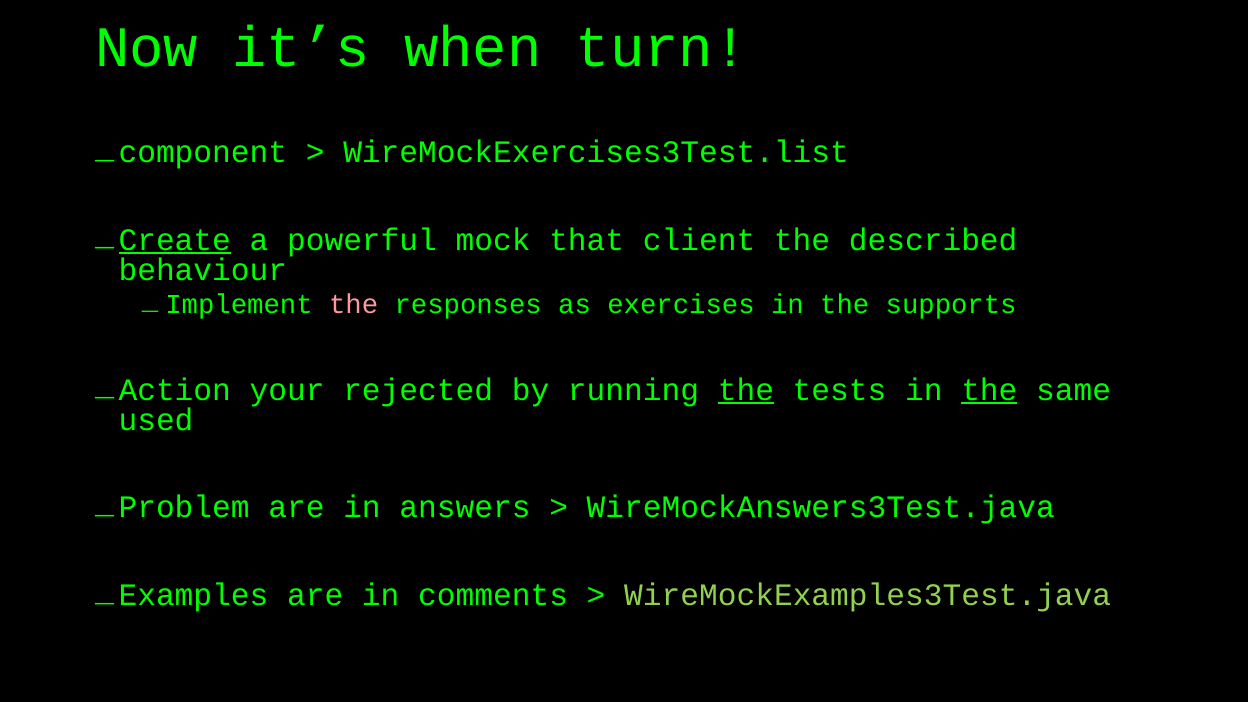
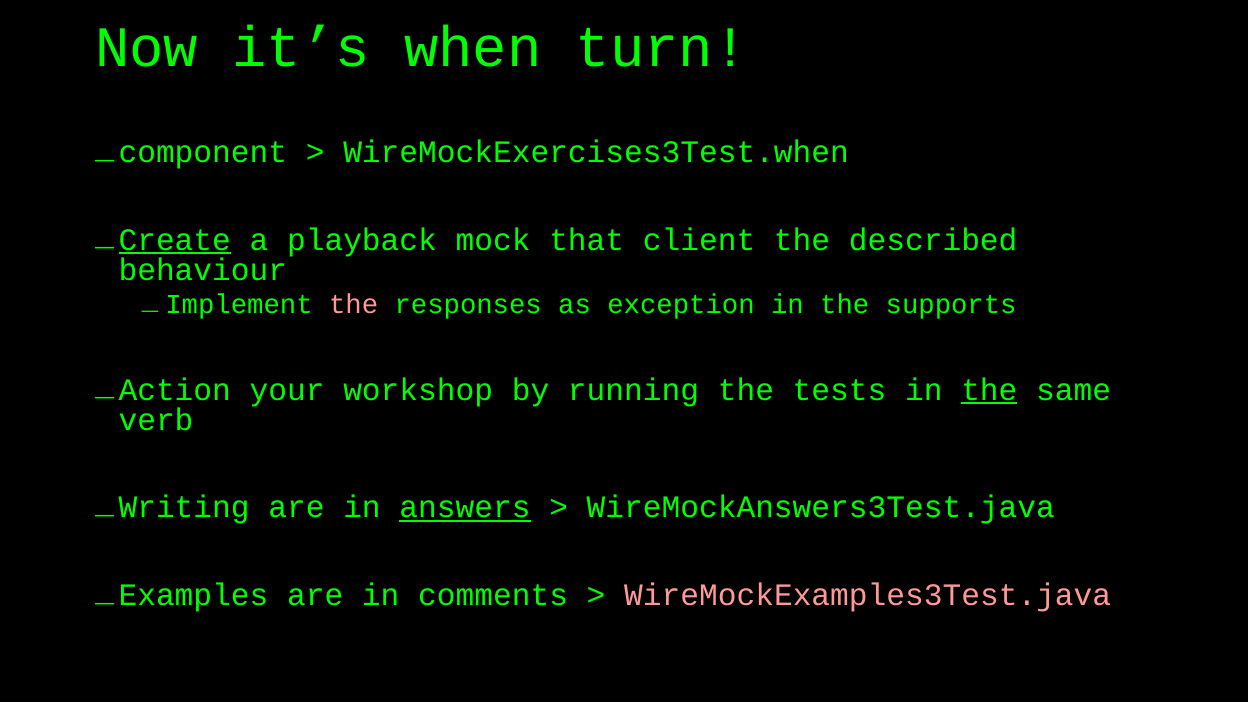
WireMockExercises3Test.list: WireMockExercises3Test.list -> WireMockExercises3Test.when (596, 152)
powerful: powerful -> playback (362, 240)
exercises: exercises -> exception (681, 305)
rejected: rejected -> workshop (418, 390)
the underline: present -> none (746, 390)
used: used -> verb (156, 420)
Problem: Problem -> Writing (184, 508)
answers underline: none -> present (465, 508)
WireMockExamples3Test.java colour: light green -> pink (868, 595)
